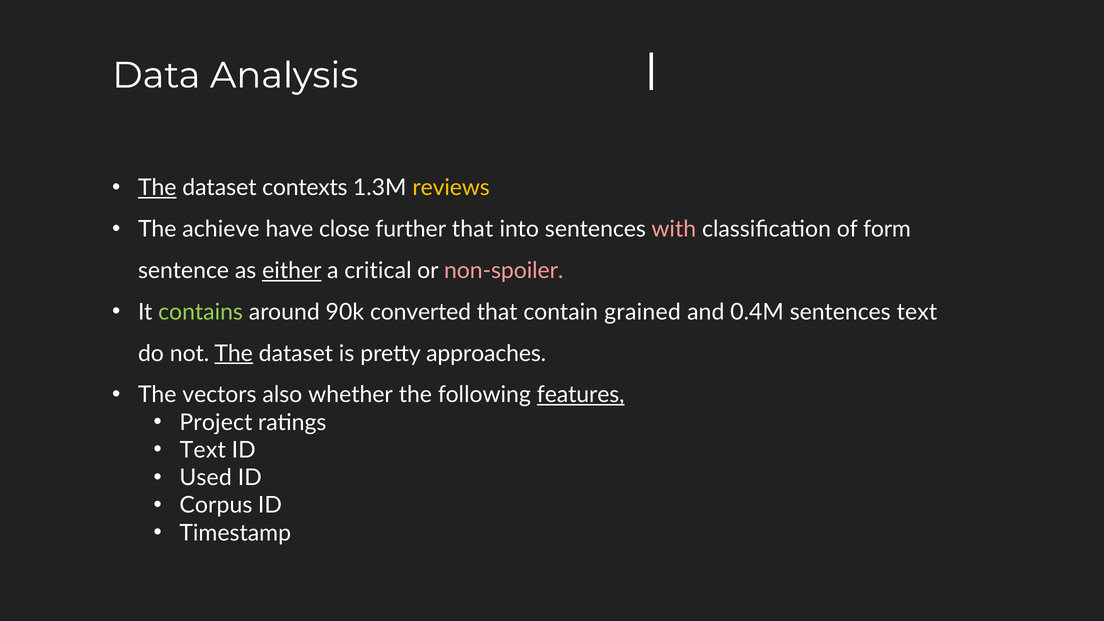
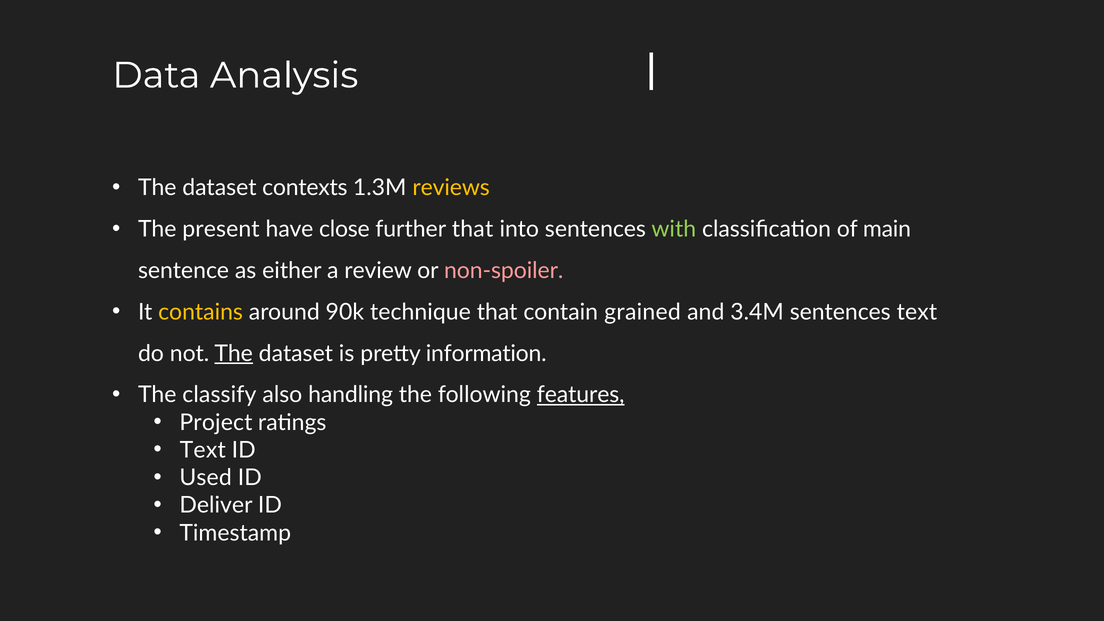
The underline: present -> none (157, 188)
achieve: achieve -> present (221, 229)
with colour: pink -> light green (674, 229)
form: form -> main (887, 229)
either underline: present -> none (292, 271)
critical: critical -> review (378, 271)
contains colour: light green -> yellow (201, 312)
converted: converted -> technique (420, 312)
0.4M: 0.4M -> 3.4M (757, 312)
approaches: approaches -> information (486, 353)
vectors: vectors -> classify (219, 395)
whether: whether -> handling (351, 395)
Corpus: Corpus -> Deliver (216, 505)
